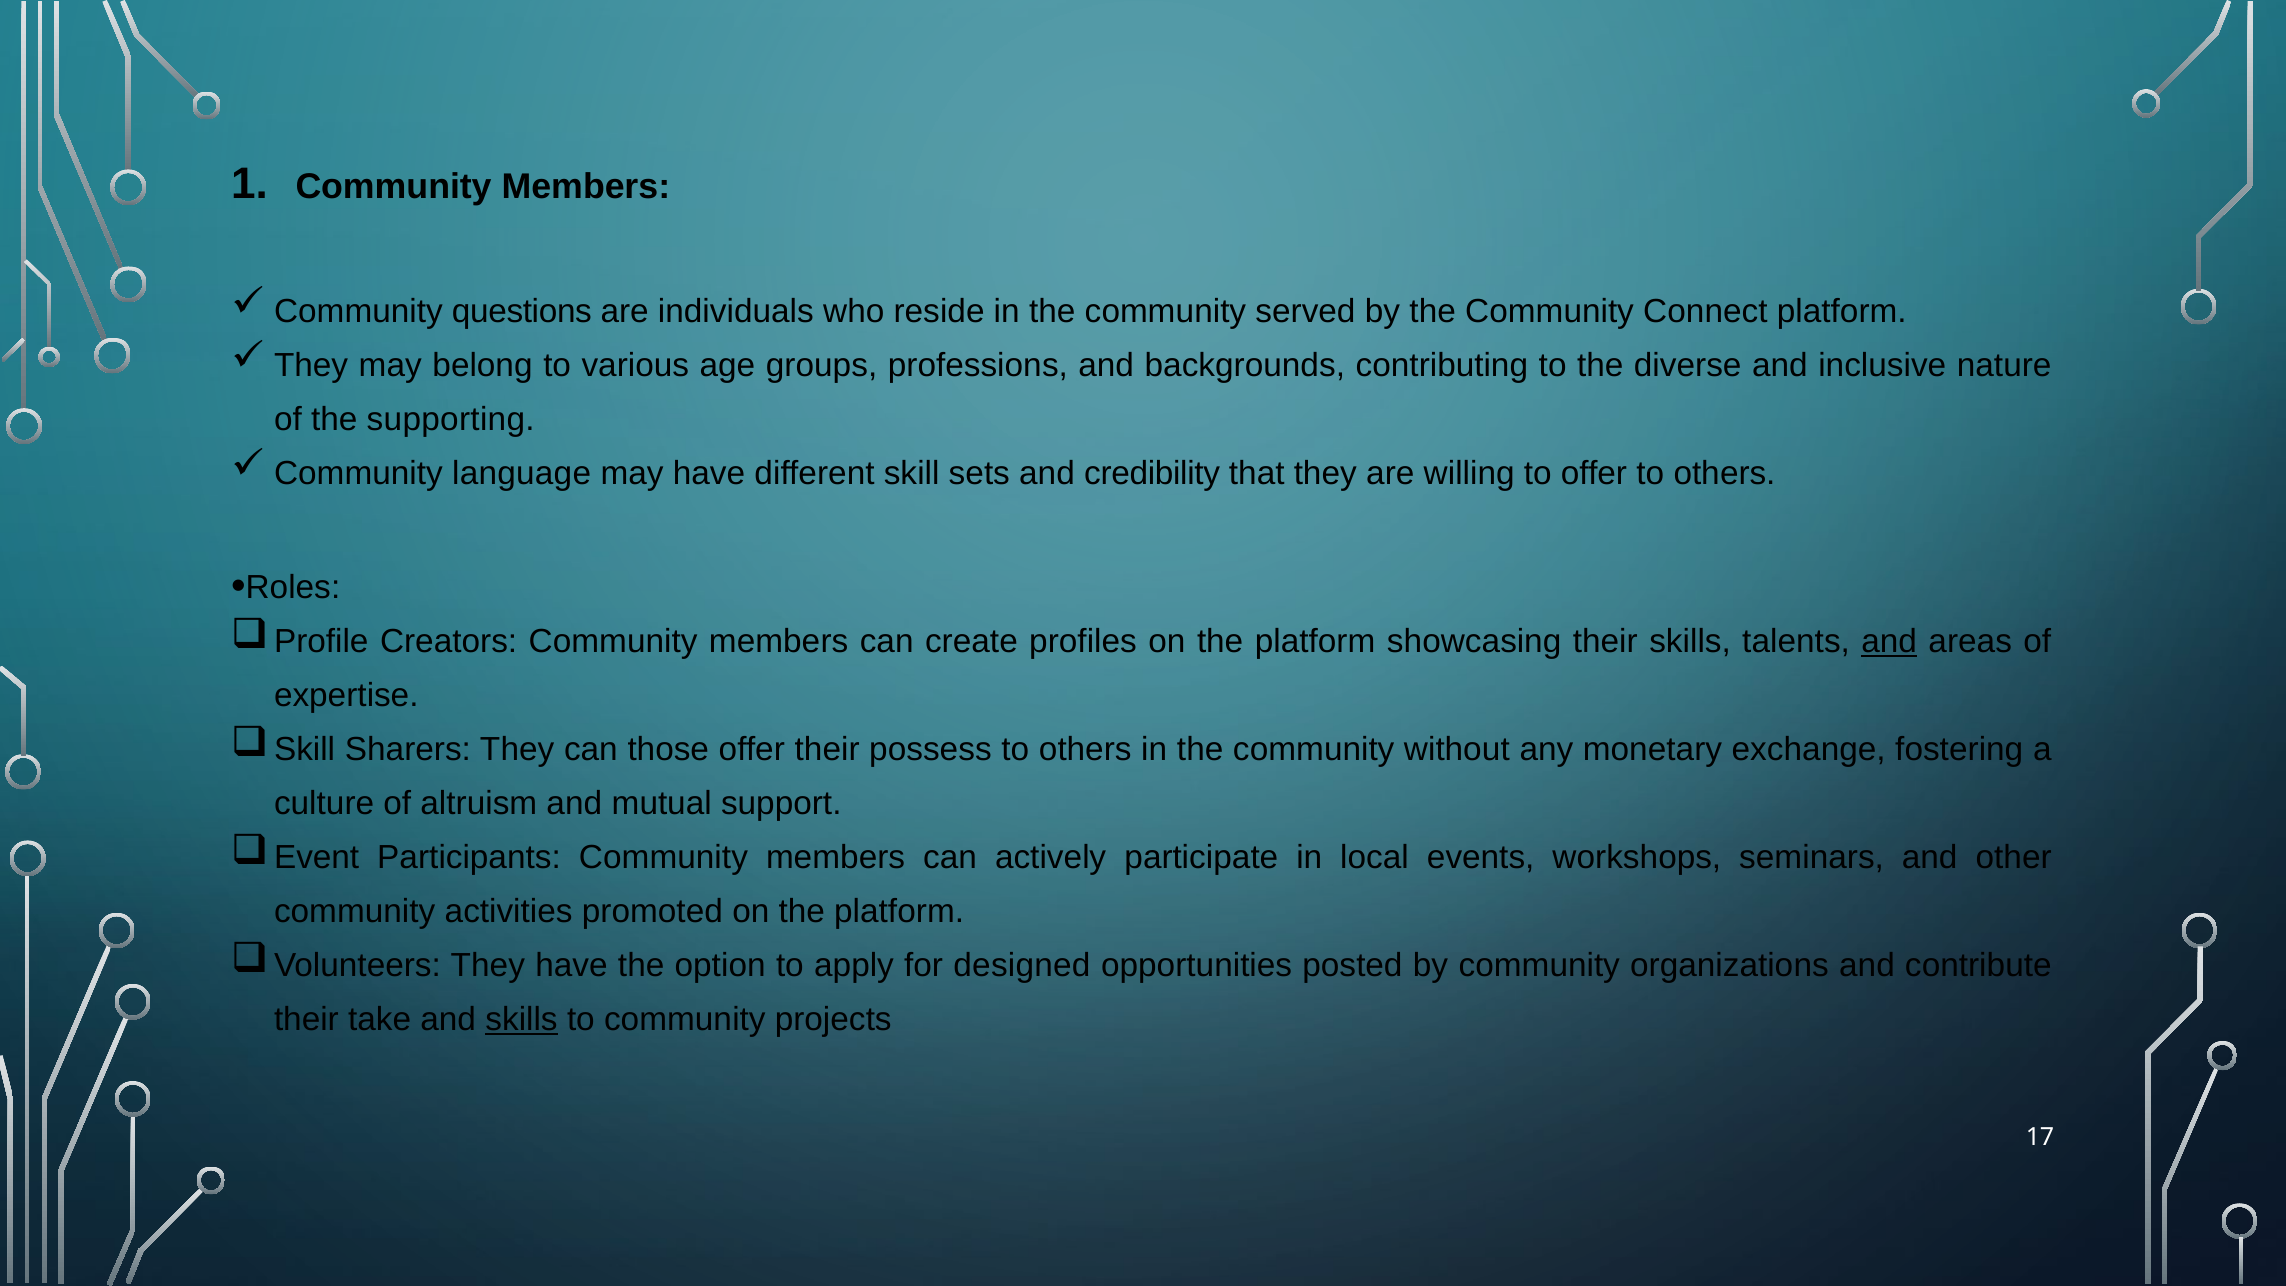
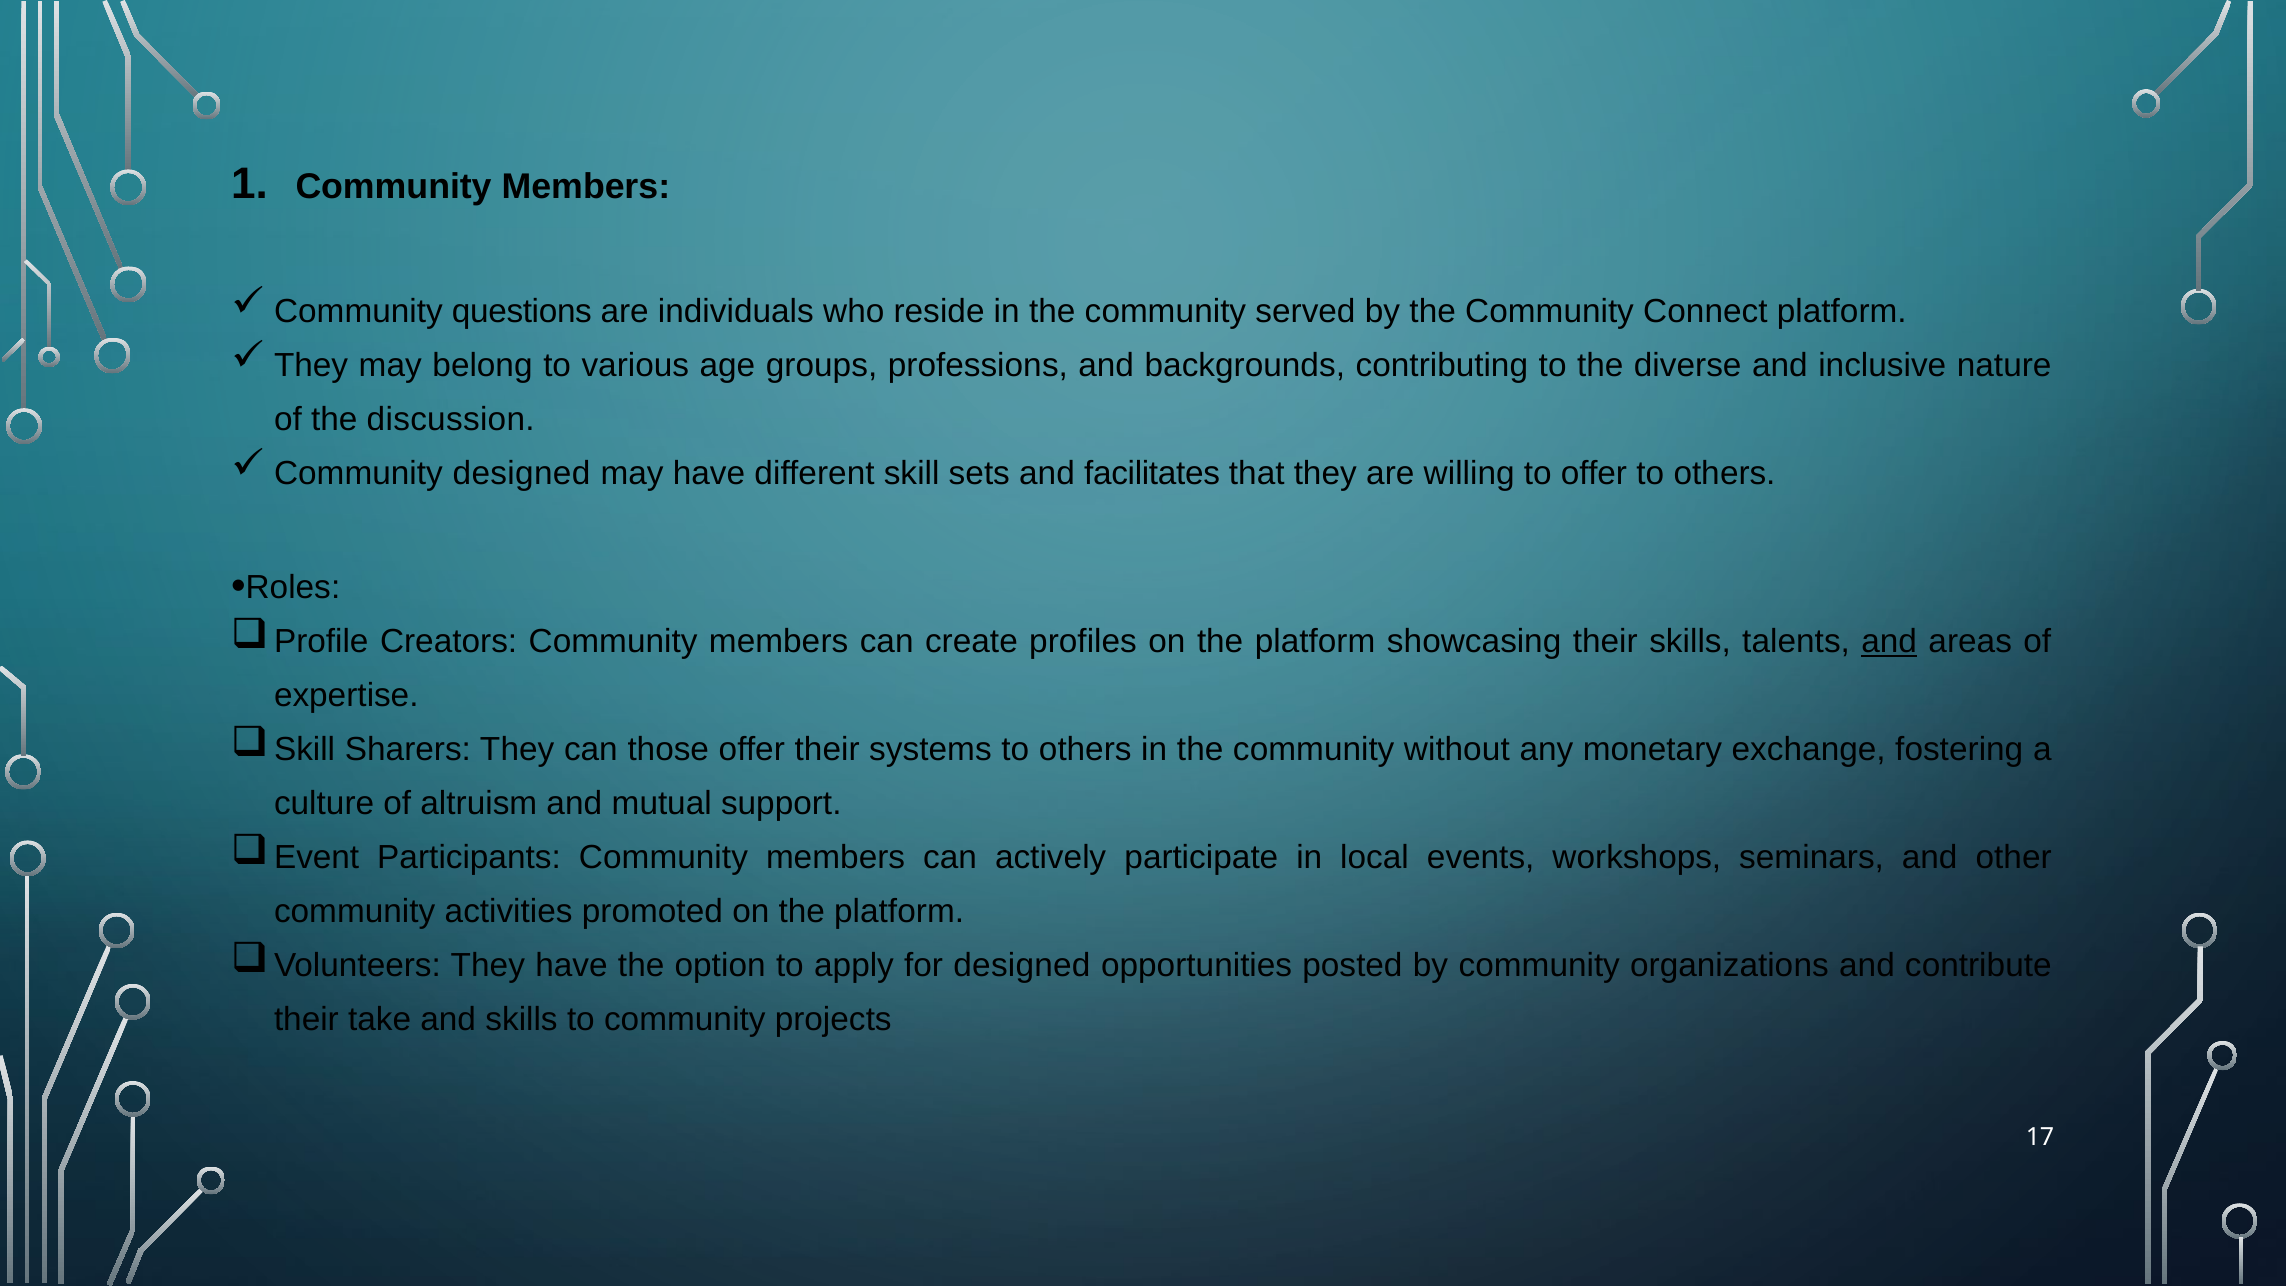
supporting: supporting -> discussion (451, 419)
Community language: language -> designed (522, 473)
credibility: credibility -> facilitates (1152, 473)
possess: possess -> systems (930, 749)
skills underline: present -> none (522, 1019)
